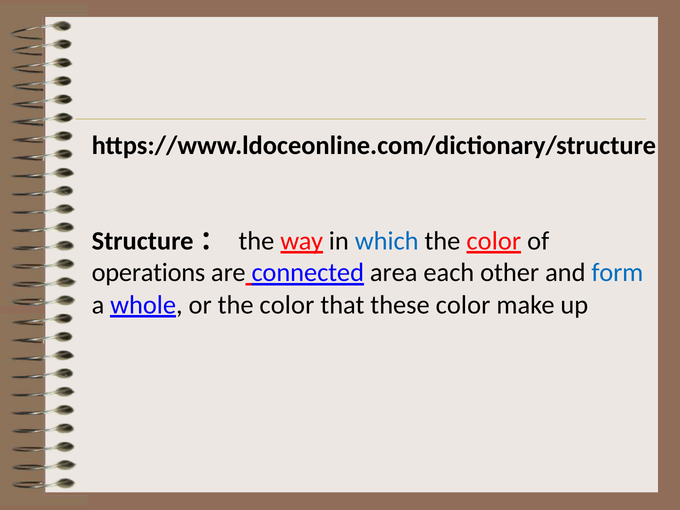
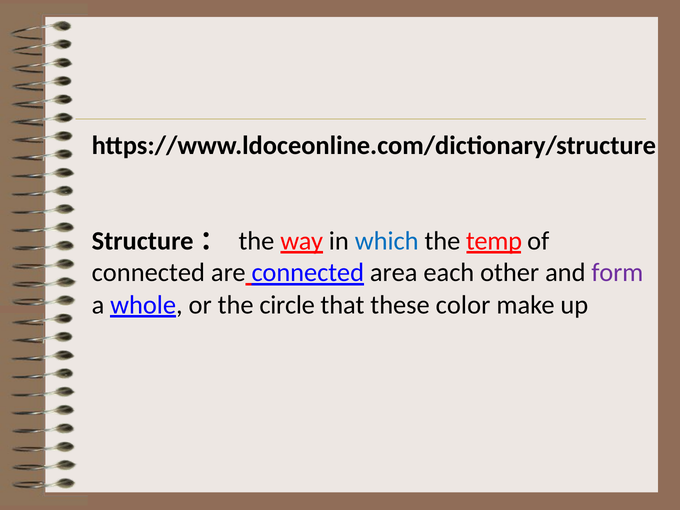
color: color -> temp (494, 241)
operations: operations -> connected (148, 273)
form colour: blue -> purple (617, 273)
or the color: color -> circle (287, 305)
